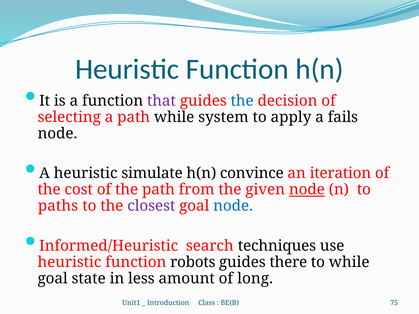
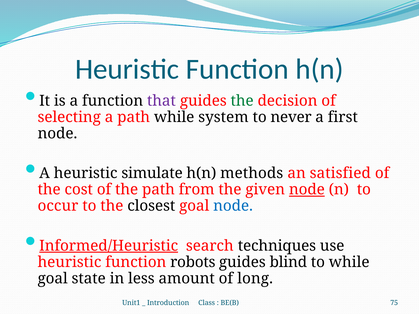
the colour: blue -> green (242, 101)
apply: apply -> never (291, 117)
fails: fails -> first (343, 117)
convince: convince -> methods (252, 173)
iteration: iteration -> satisfied (340, 173)
paths: paths -> occur (58, 206)
closest colour: purple -> black (151, 206)
Informed/Heuristic underline: none -> present (109, 246)
there: there -> blind (288, 262)
